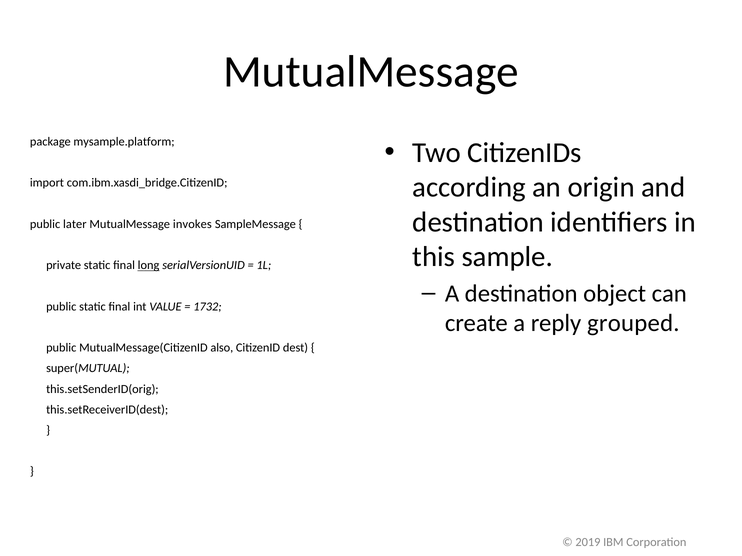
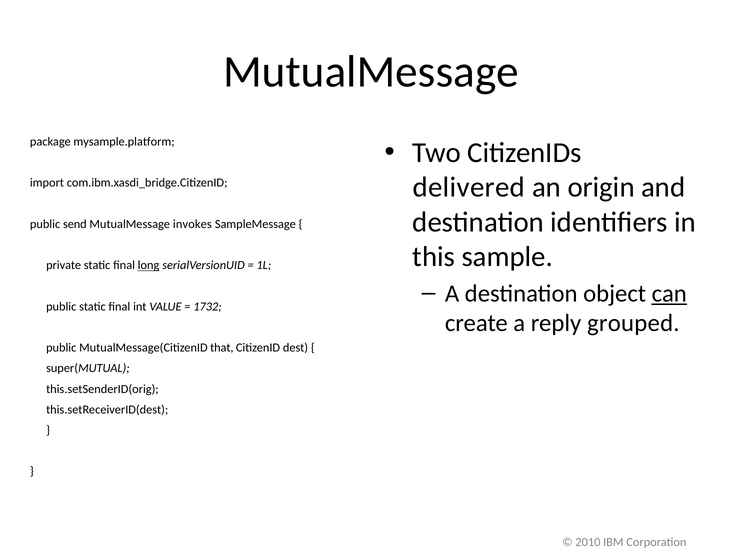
according: according -> delivered (469, 188)
later: later -> send (75, 224)
can underline: none -> present (669, 294)
also: also -> that (222, 348)
2019: 2019 -> 2010 (588, 543)
